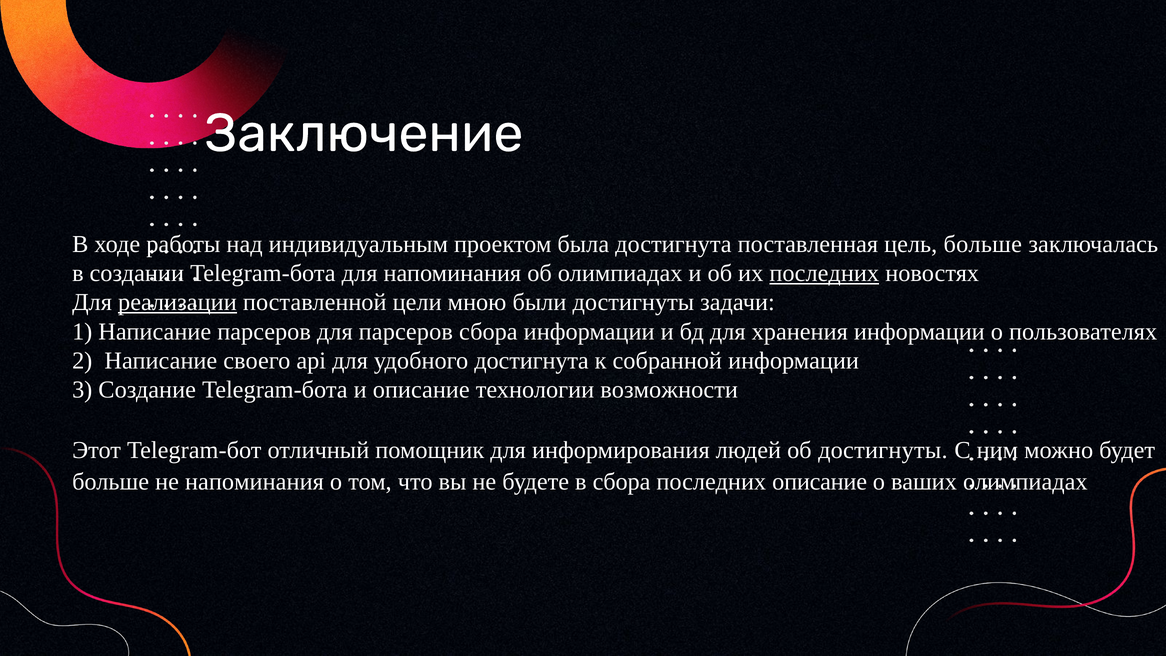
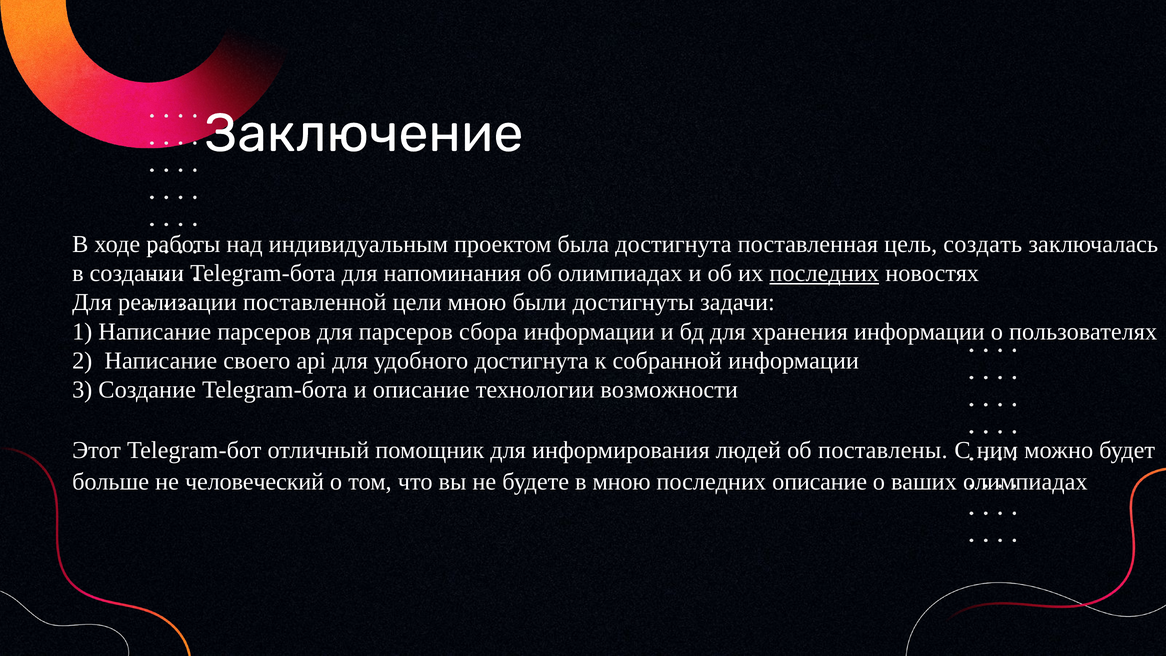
цель больше: больше -> создать (983, 244)
реализации underline: present -> none (177, 302)
об достигнуты: достигнуты -> поставлены (883, 450)
не напоминания: напоминания -> человеческий (255, 481)
в сбора: сбора -> мною (622, 481)
